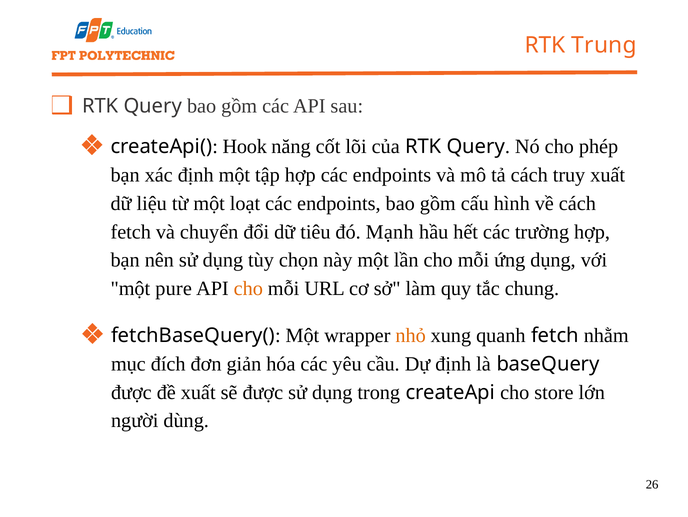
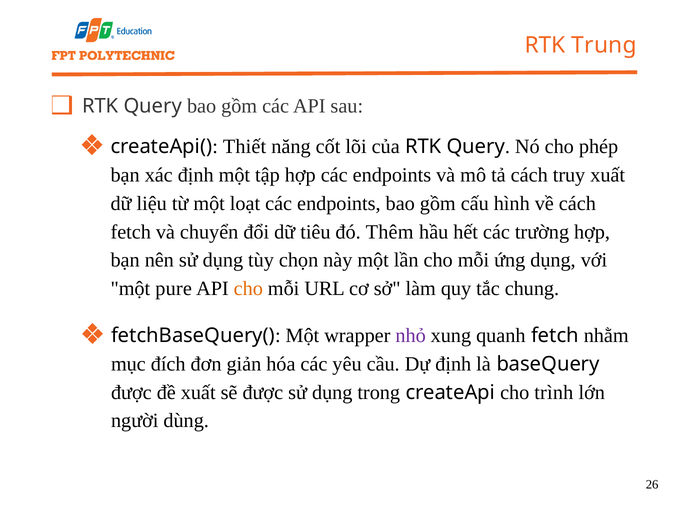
Hook: Hook -> Thiết (245, 147)
Mạnh: Mạnh -> Thêm (390, 232)
nhỏ colour: orange -> purple (411, 336)
store: store -> trình (554, 392)
